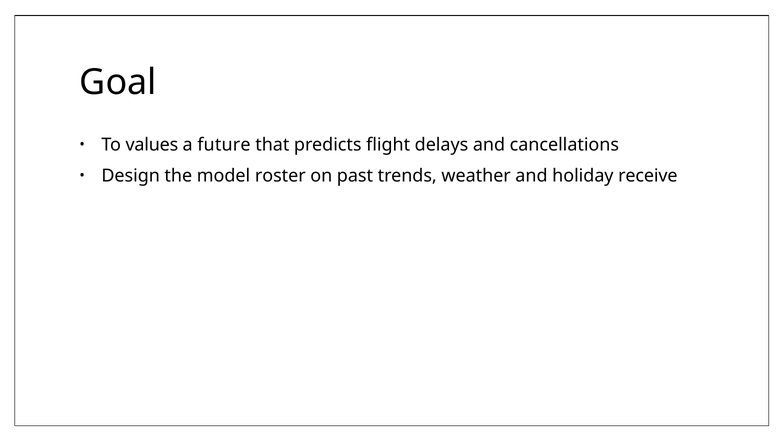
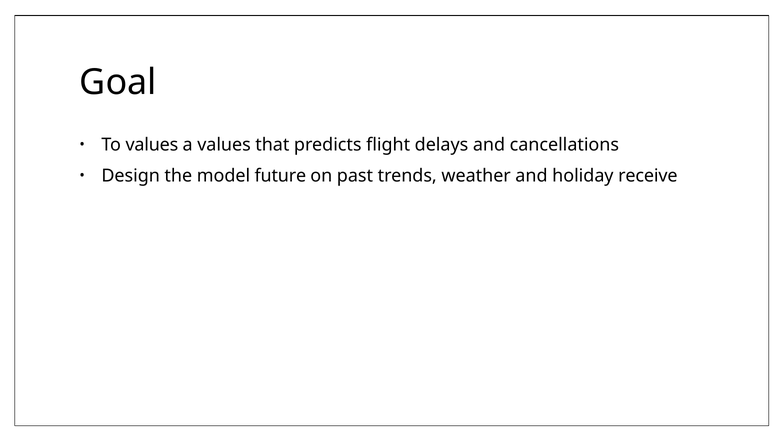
a future: future -> values (224, 145)
roster: roster -> future (280, 176)
